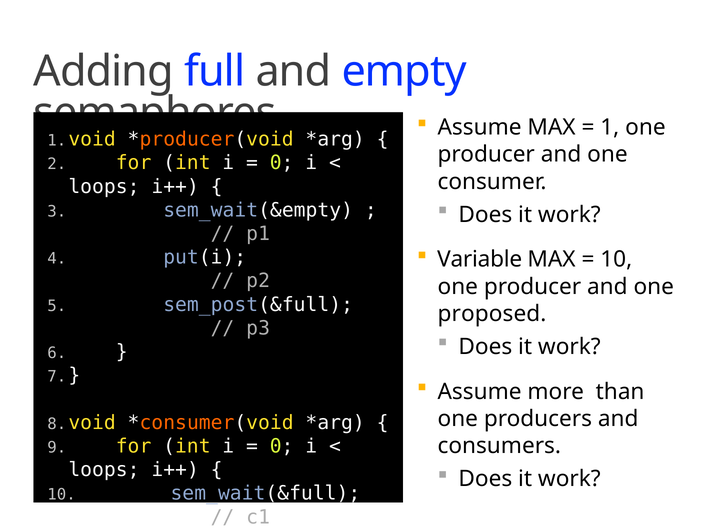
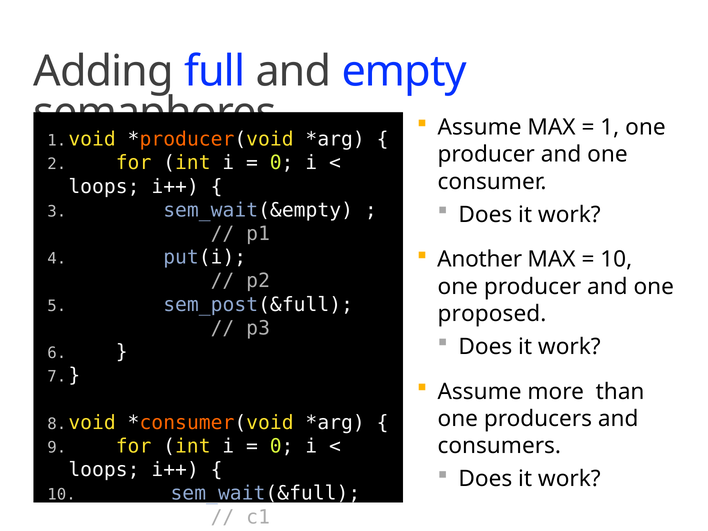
Variable: Variable -> Another (480, 259)
